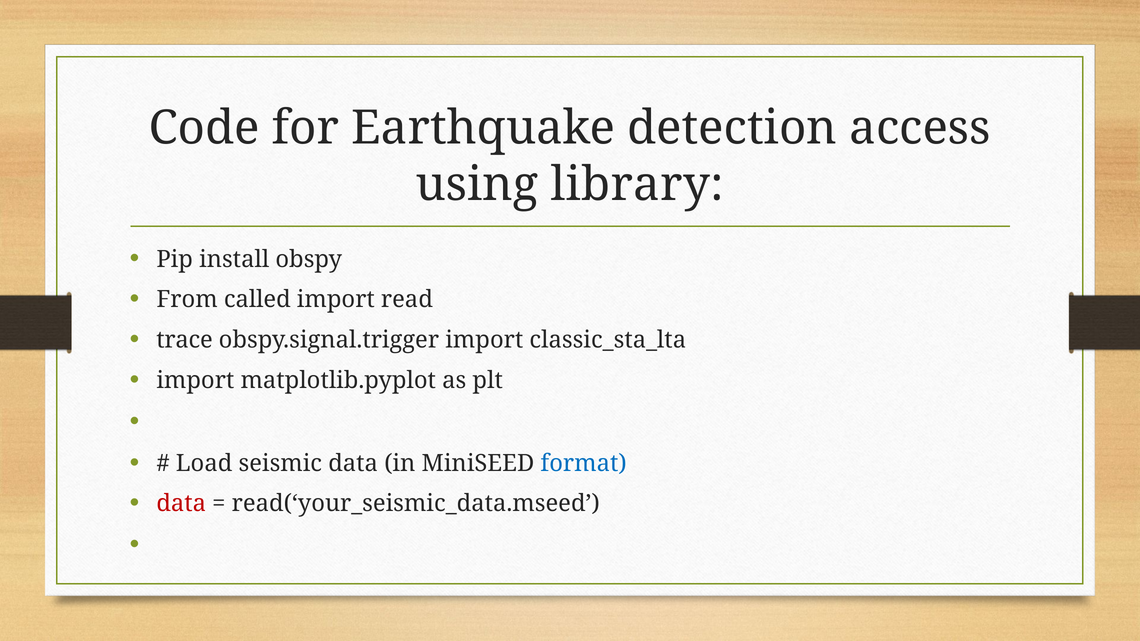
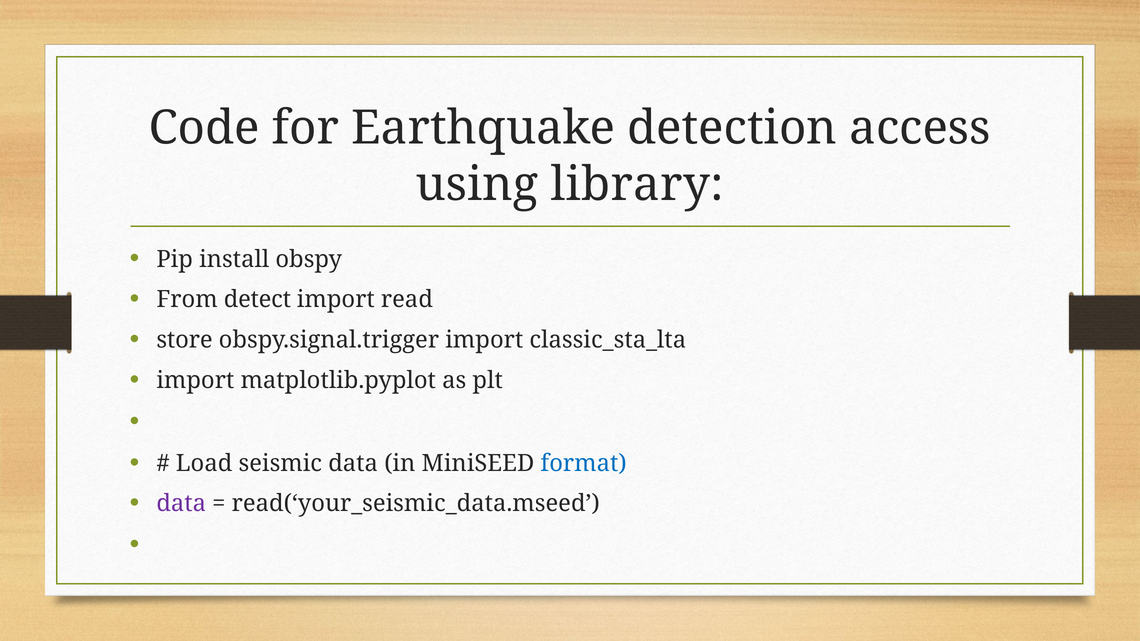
called: called -> detect (257, 300)
trace: trace -> store (184, 340)
data colour: red -> purple (181, 504)
